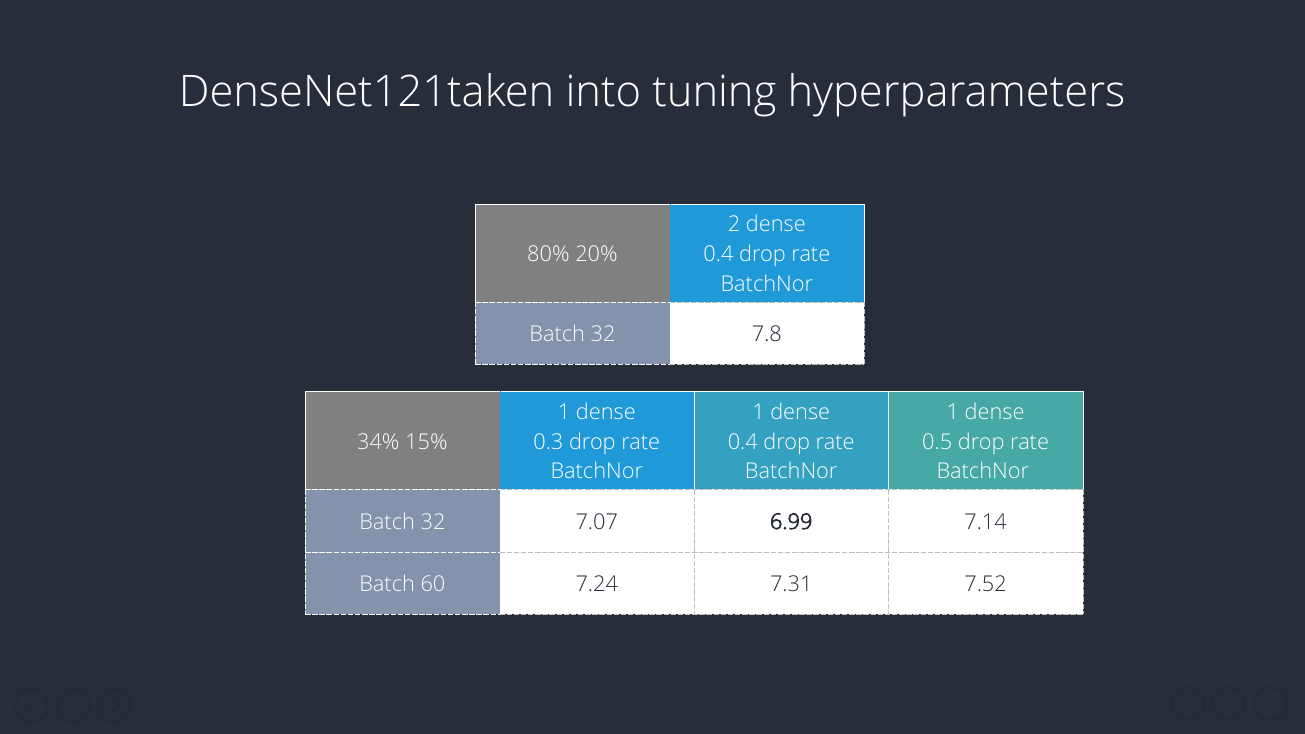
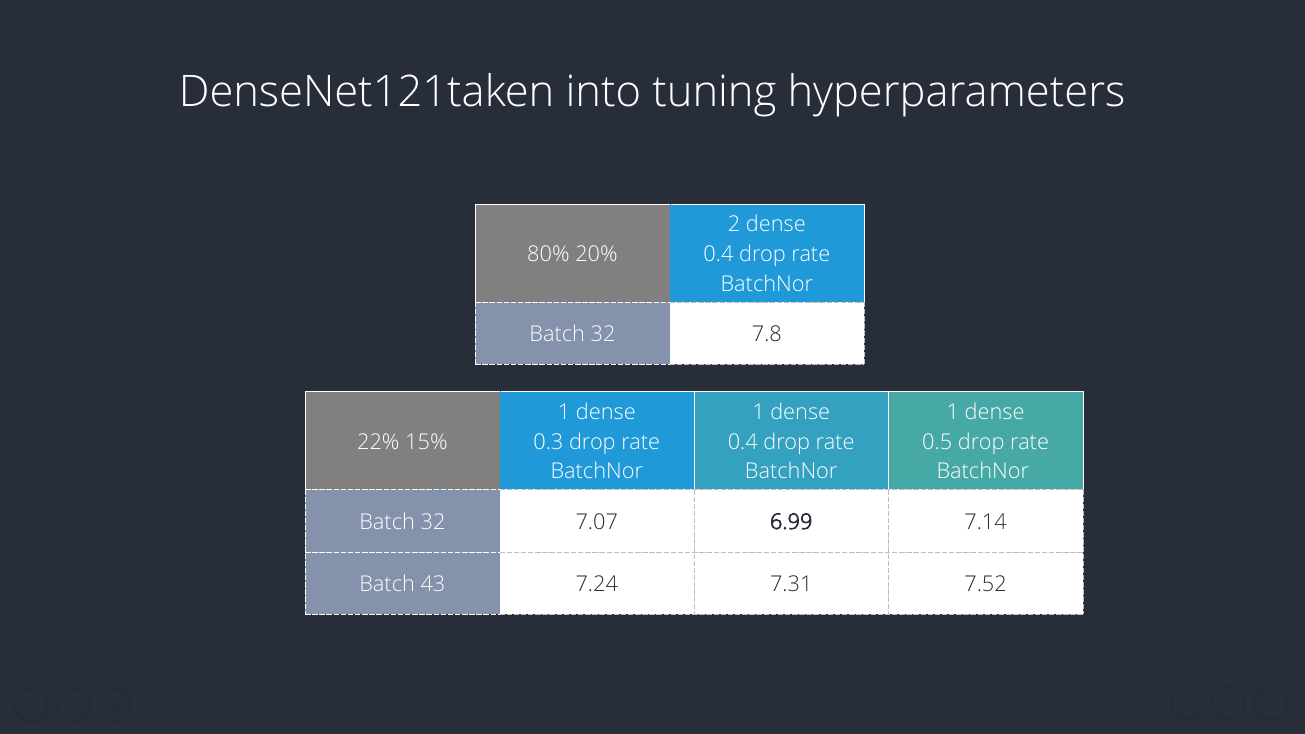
34%: 34% -> 22% (378, 442)
60: 60 -> 43 (433, 584)
